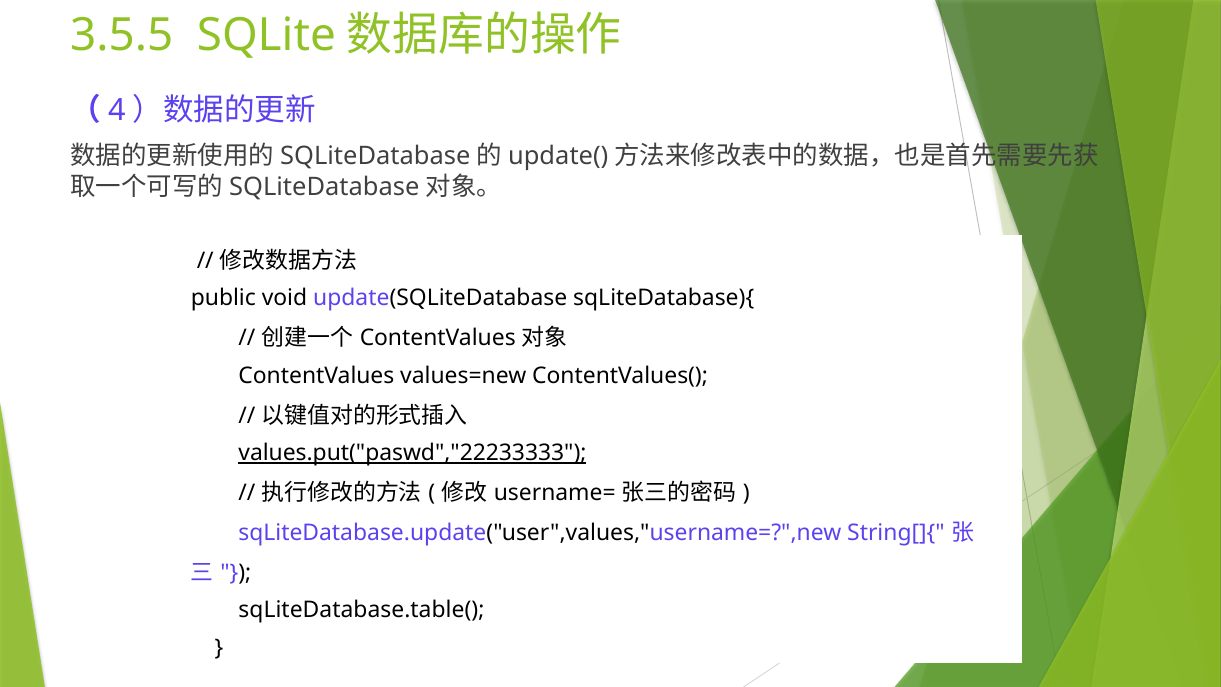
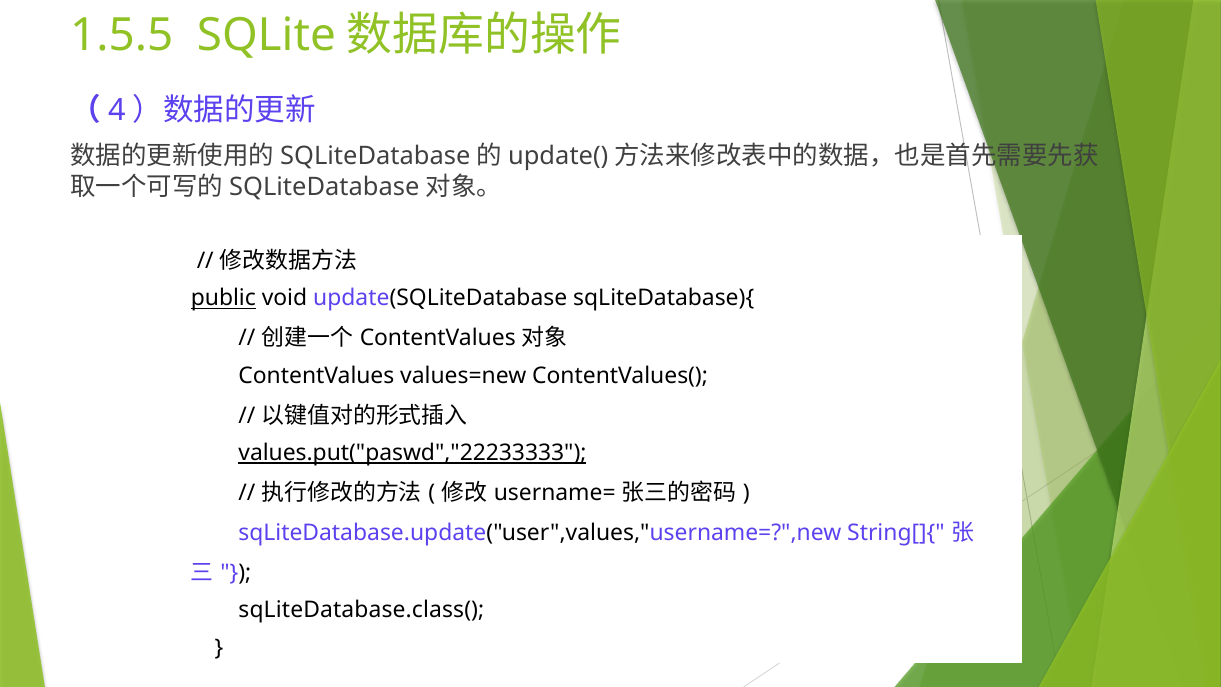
3.5.5: 3.5.5 -> 1.5.5 (122, 35)
public underline: none -> present (223, 298)
sqLiteDatabase.table(: sqLiteDatabase.table( -> sqLiteDatabase.class( (361, 610)
